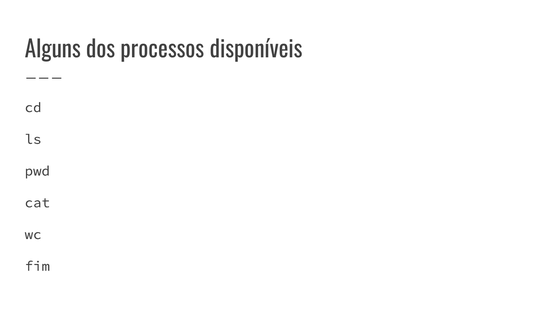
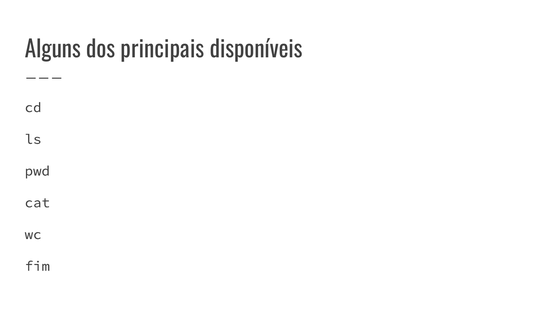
processos: processos -> principais (162, 50)
